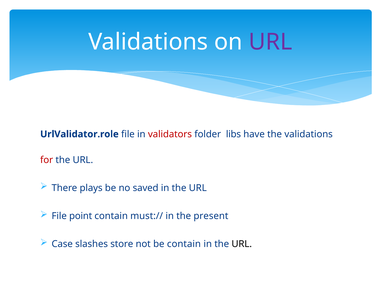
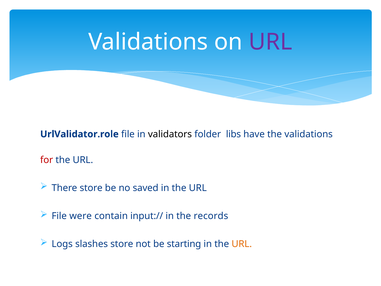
validators colour: red -> black (170, 134)
There plays: plays -> store (91, 188)
point: point -> were (81, 216)
must://: must:// -> input:// (147, 216)
present: present -> records (211, 216)
Case: Case -> Logs (62, 244)
be contain: contain -> starting (184, 244)
URL colour: black -> orange (242, 244)
